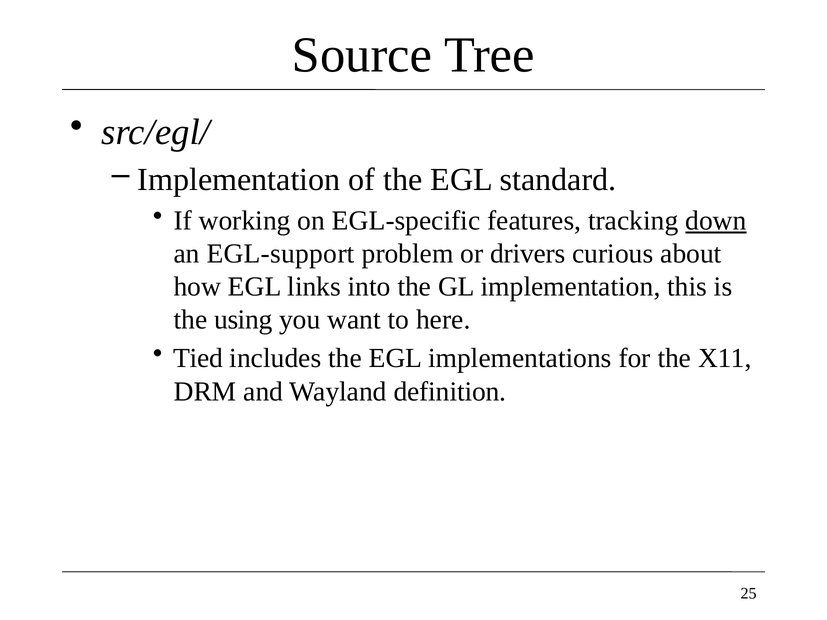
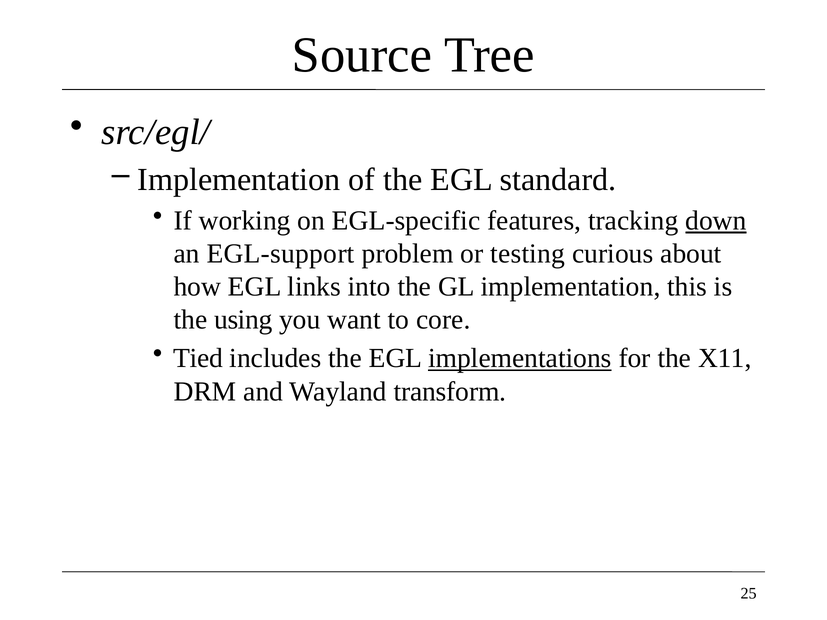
drivers: drivers -> testing (528, 254)
here: here -> core (443, 320)
implementations underline: none -> present (520, 358)
definition: definition -> transform (450, 392)
